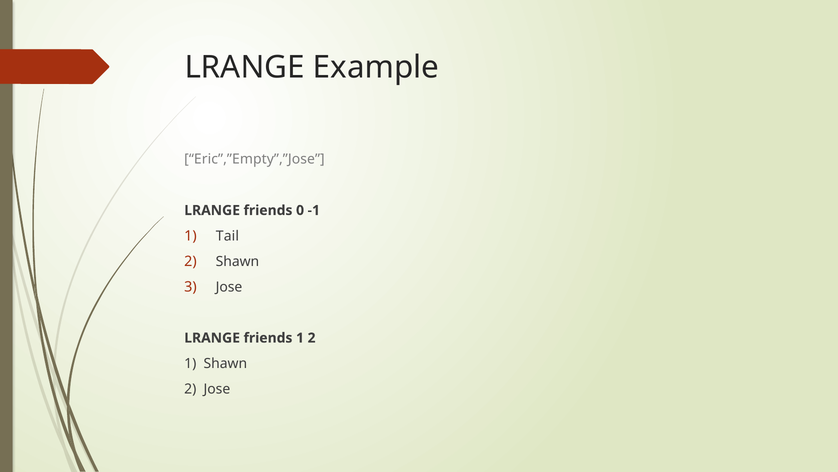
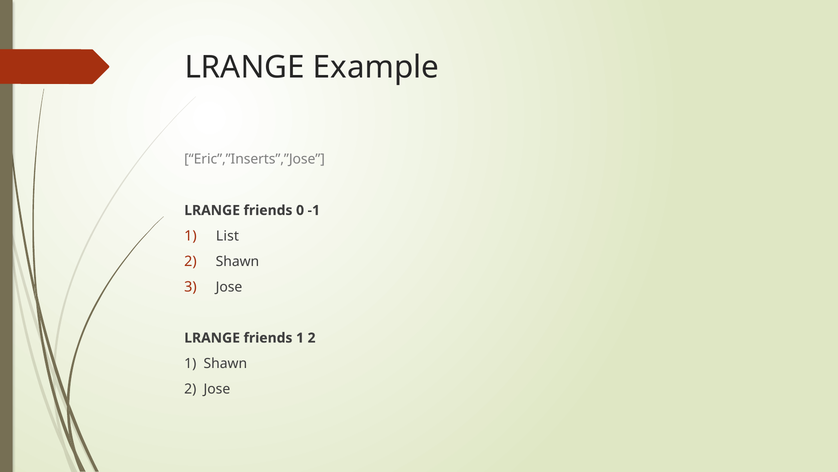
Eric”,”Empty”,”Jose: Eric”,”Empty”,”Jose -> Eric”,”Inserts”,”Jose (255, 159)
Tail: Tail -> List (227, 236)
